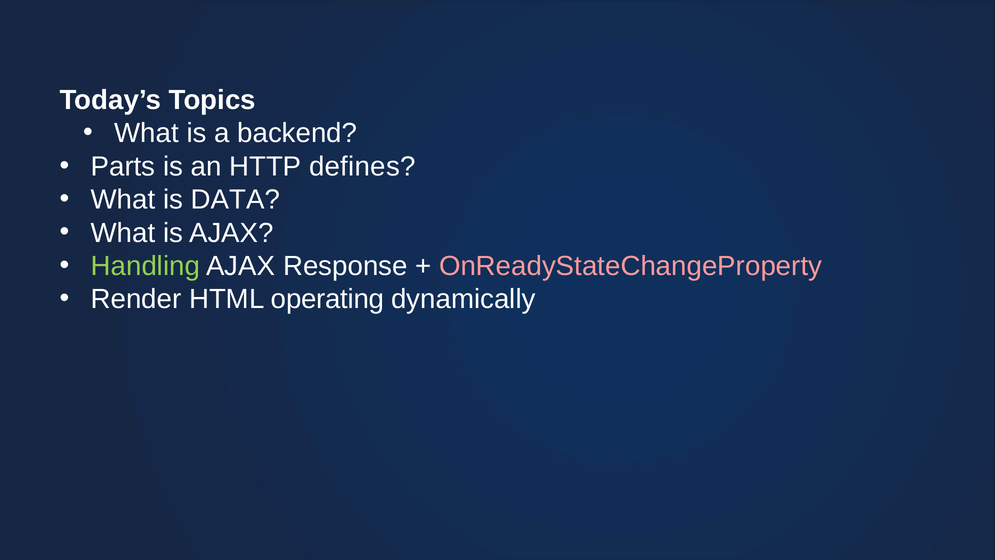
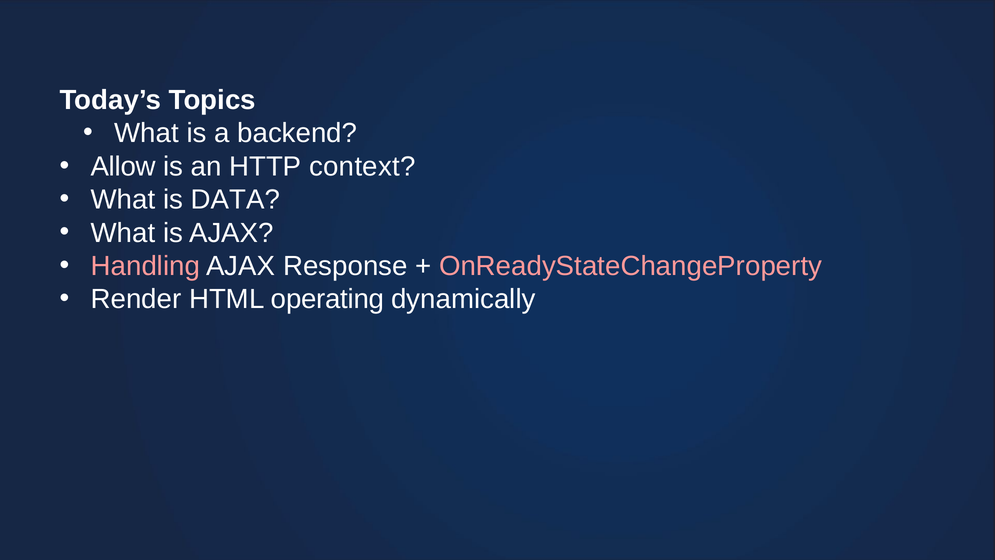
Parts: Parts -> Allow (123, 166)
defines: defines -> context (362, 166)
Handling colour: light green -> pink (145, 266)
